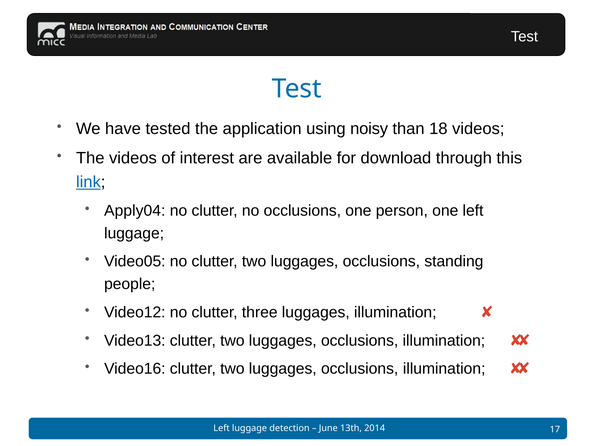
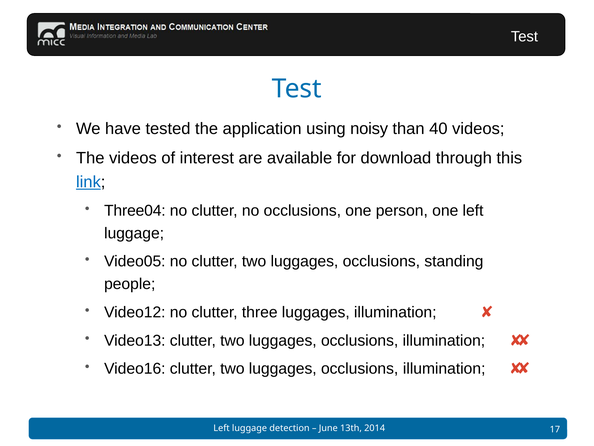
18: 18 -> 40 (438, 129)
Apply04: Apply04 -> Three04 (135, 210)
